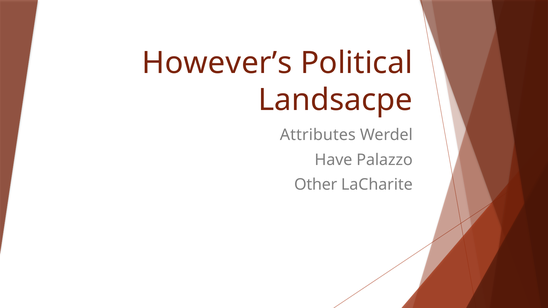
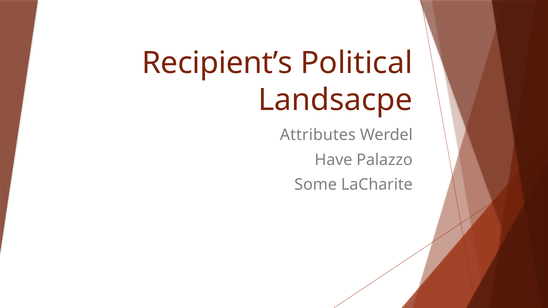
However’s: However’s -> Recipient’s (217, 63)
Other: Other -> Some (316, 185)
